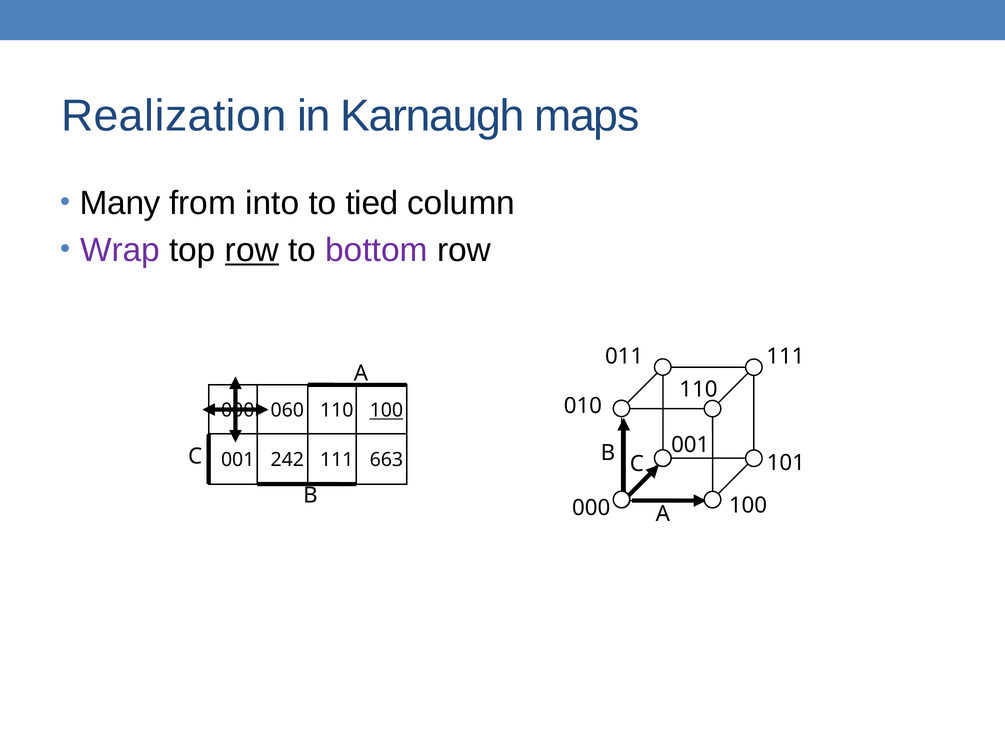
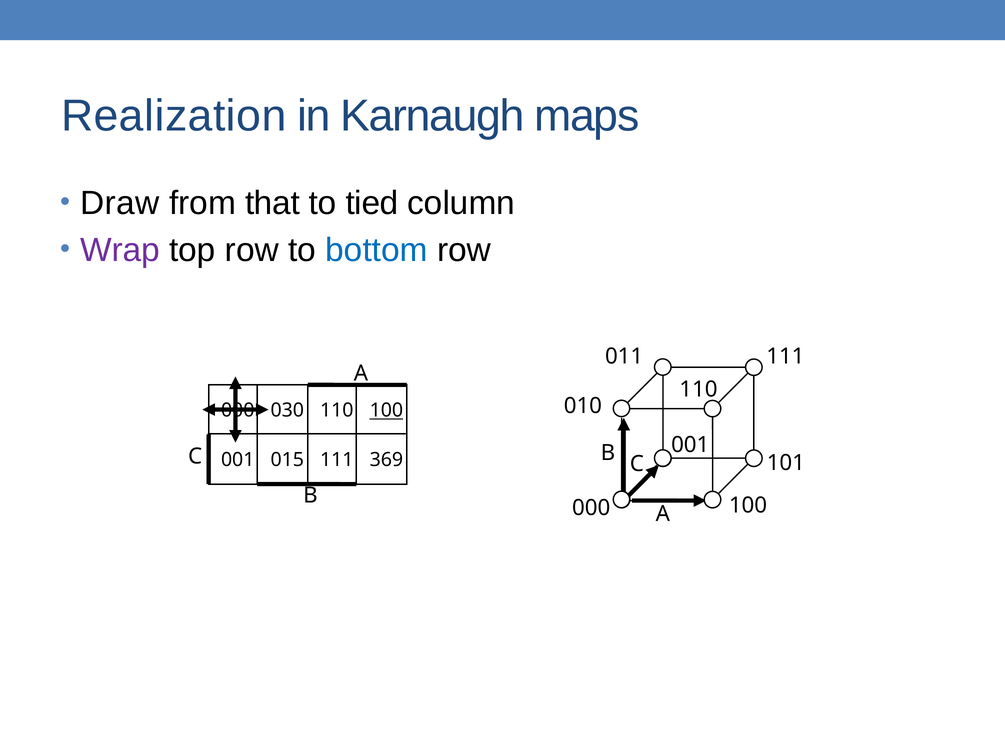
Many: Many -> Draw (120, 203)
into: into -> that (272, 203)
row underline: present -> none (252, 250)
bottom colour: purple -> blue (377, 250)
060: 060 -> 030 (287, 410)
242: 242 -> 015 (287, 460)
663: 663 -> 369 (386, 460)
